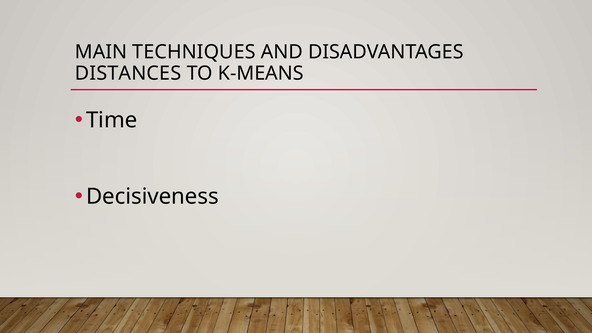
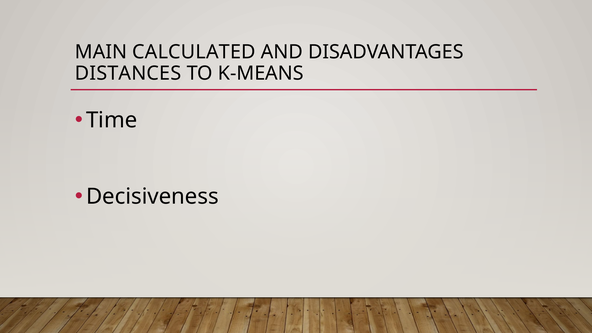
TECHNIQUES: TECHNIQUES -> CALCULATED (194, 52)
